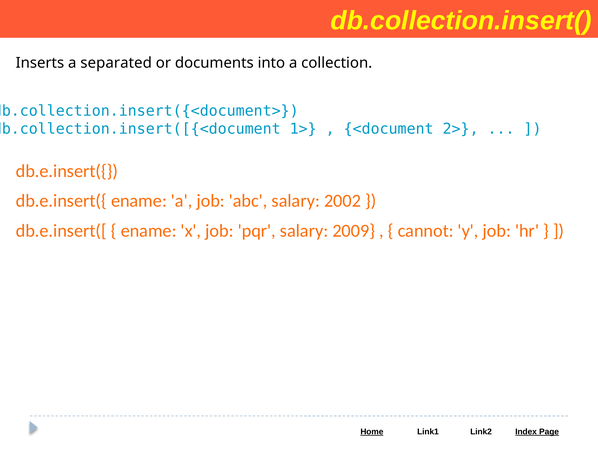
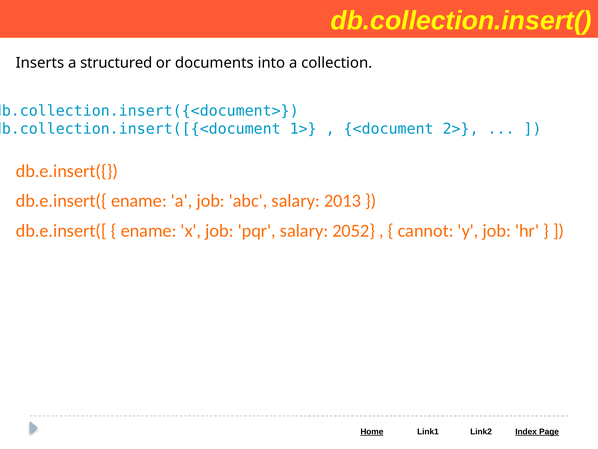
separated: separated -> structured (116, 63)
2002: 2002 -> 2013 (342, 201)
2009: 2009 -> 2052 (354, 231)
